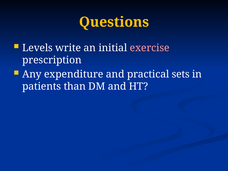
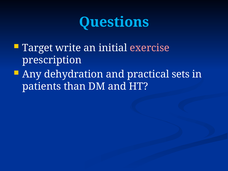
Questions colour: yellow -> light blue (114, 22)
Levels: Levels -> Target (37, 48)
expenditure: expenditure -> dehydration (74, 74)
